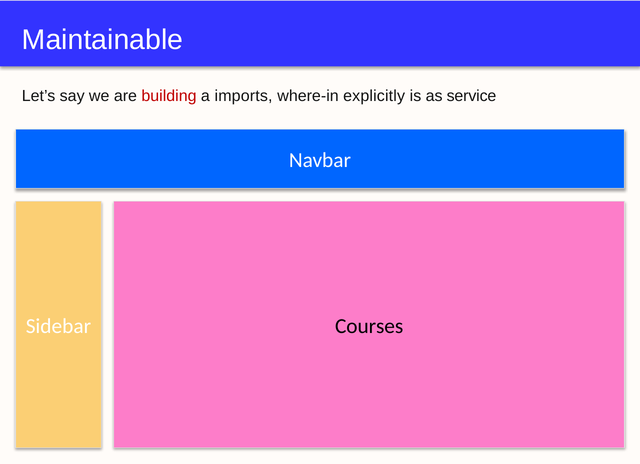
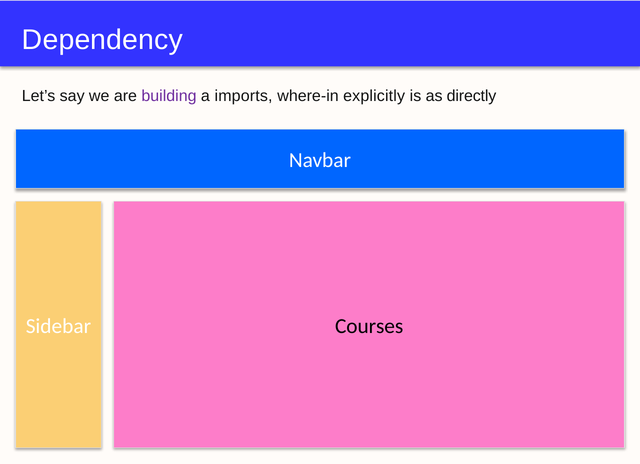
Maintainable: Maintainable -> Dependency (102, 40)
building colour: red -> purple (169, 96)
service: service -> directly (472, 96)
